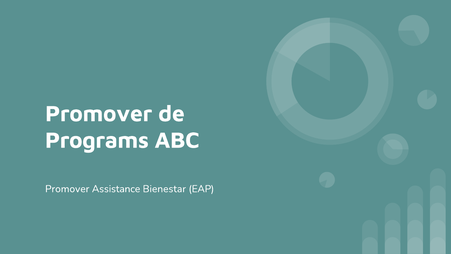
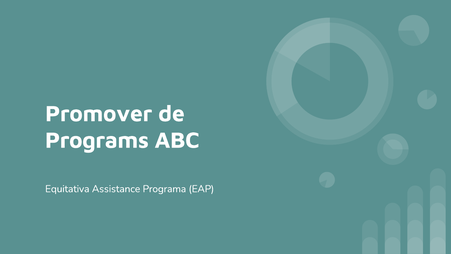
Promover: Promover -> Equitativa (67, 189)
Bienestar: Bienestar -> Programa (164, 189)
